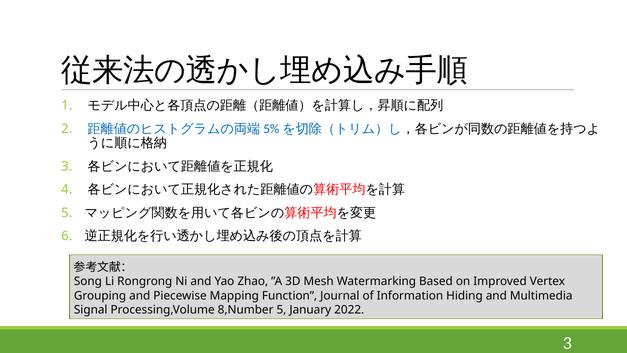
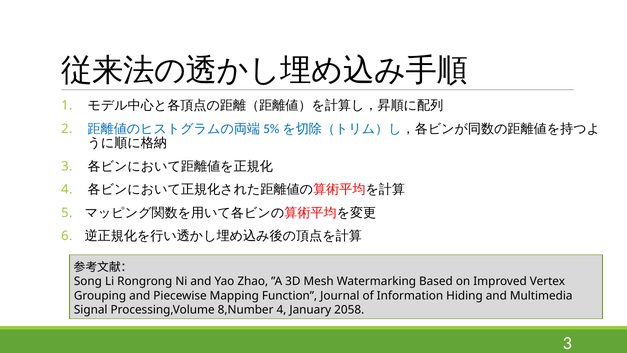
8,Number 5: 5 -> 4 (281, 310)
2022: 2022 -> 2058 (349, 310)
